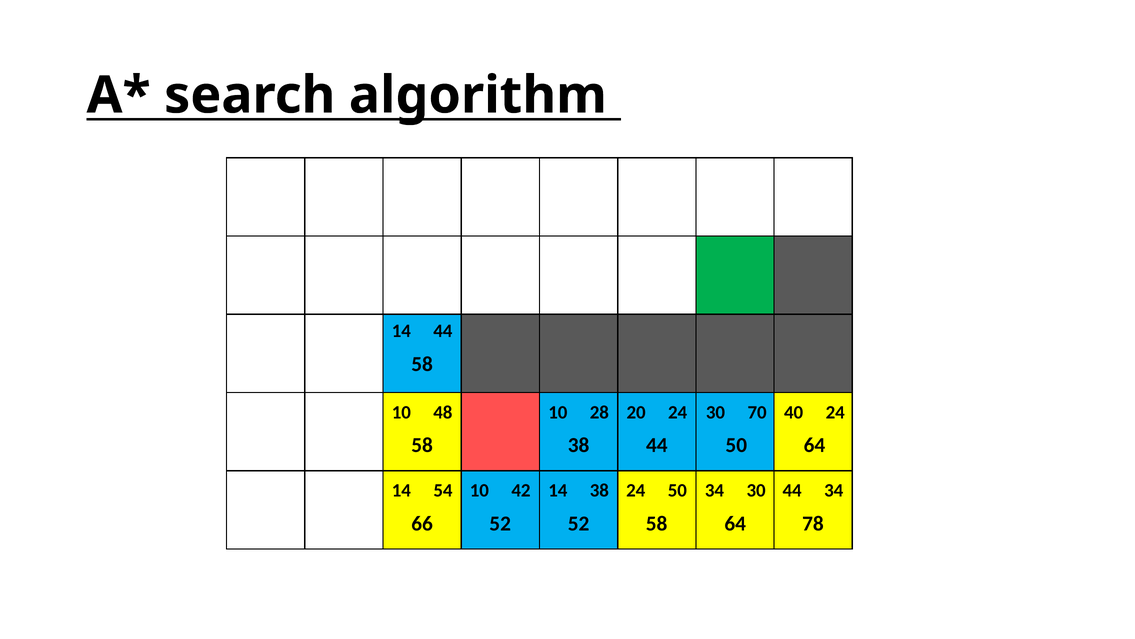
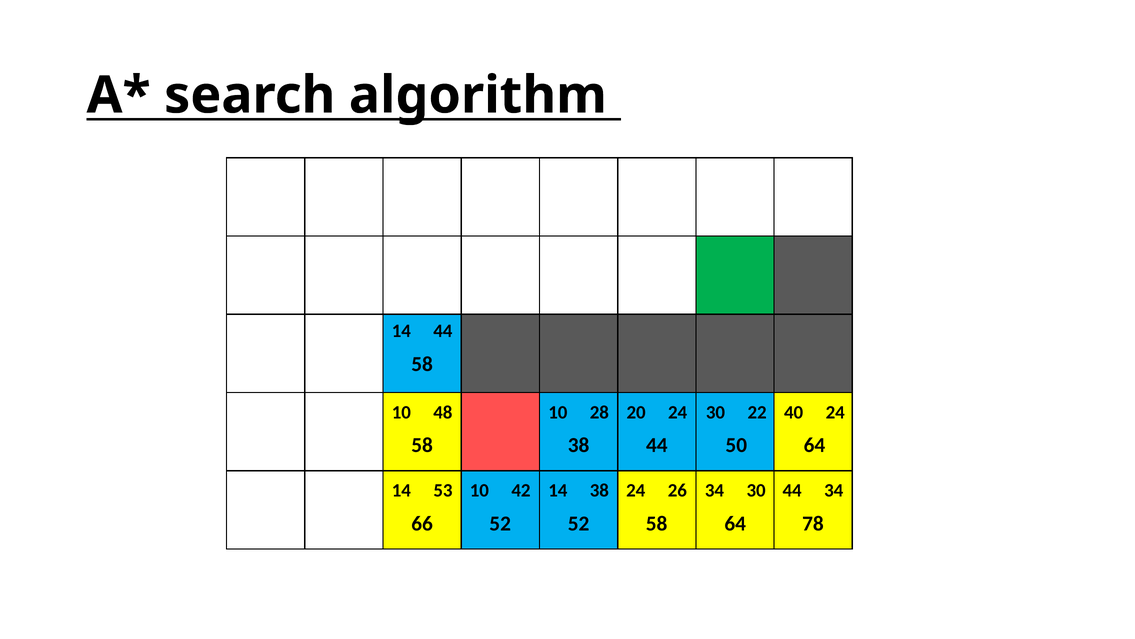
70: 70 -> 22 (757, 412)
54: 54 -> 53 (443, 490)
24 50: 50 -> 26 (677, 490)
